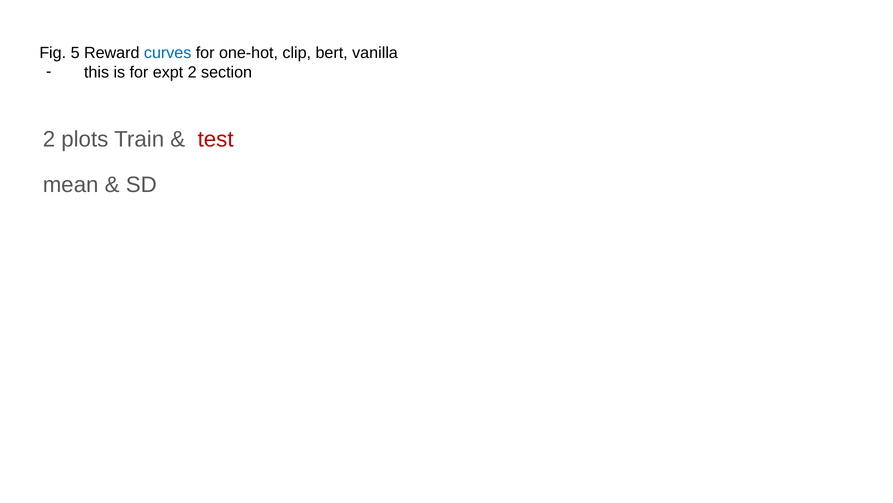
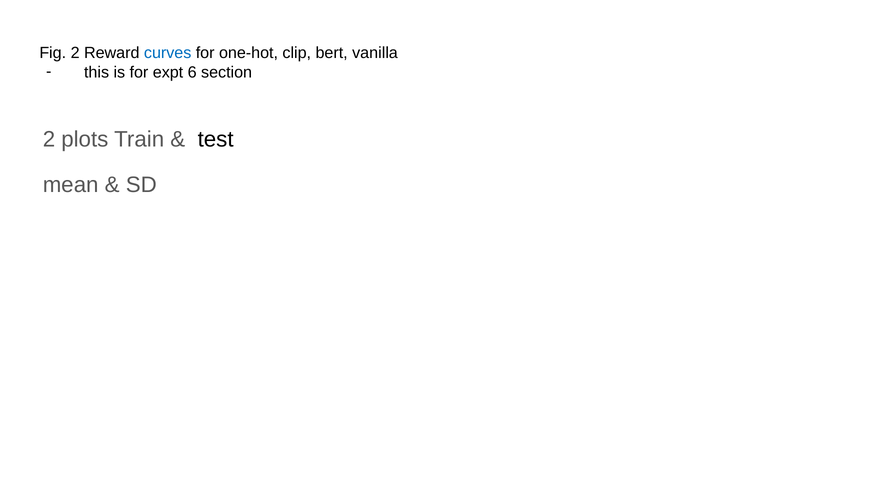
Fig 5: 5 -> 2 (75, 53)
expt 2: 2 -> 6 (192, 72)
test colour: red -> black (216, 139)
